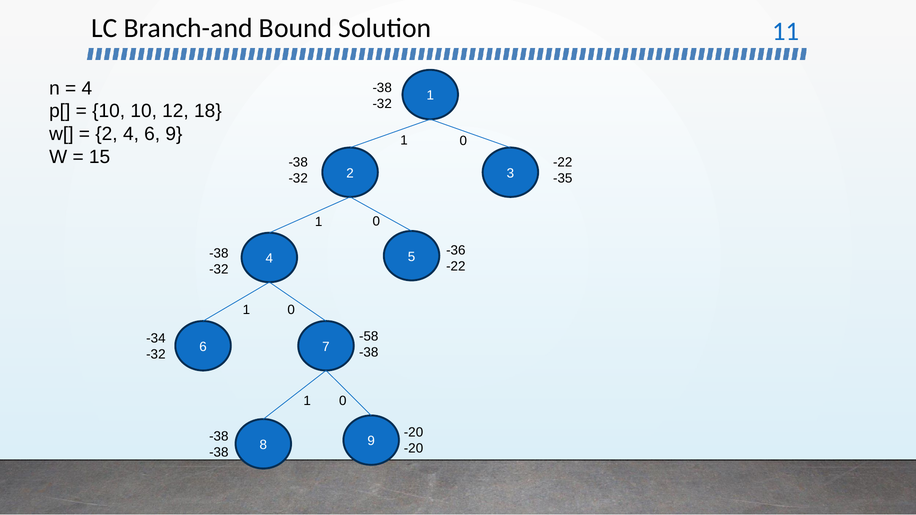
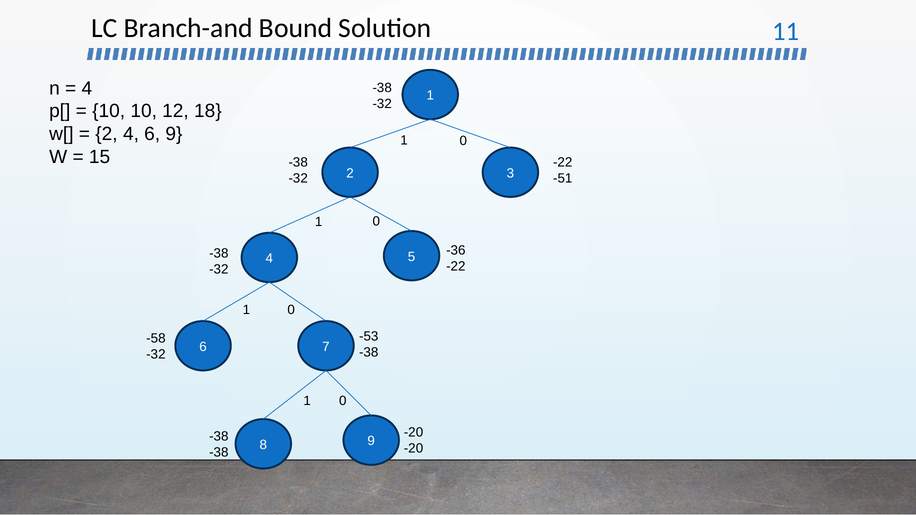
-35: -35 -> -51 (563, 178)
-58: -58 -> -53 (369, 337)
-34: -34 -> -58 (156, 339)
